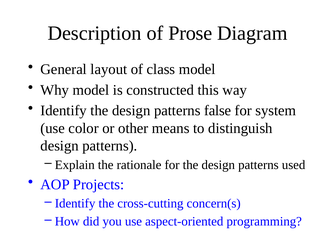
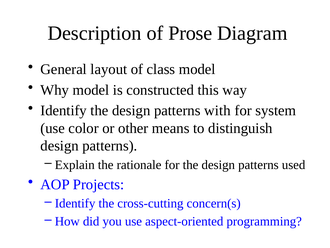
false: false -> with (217, 110)
